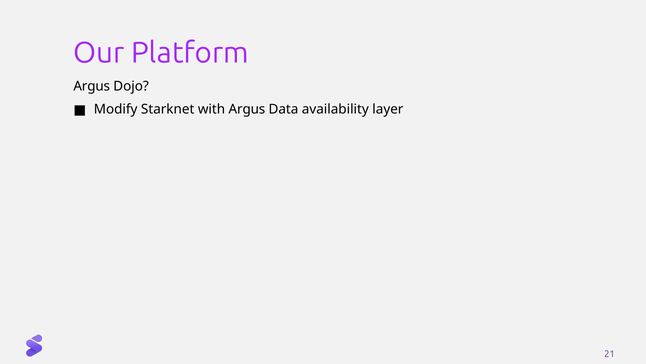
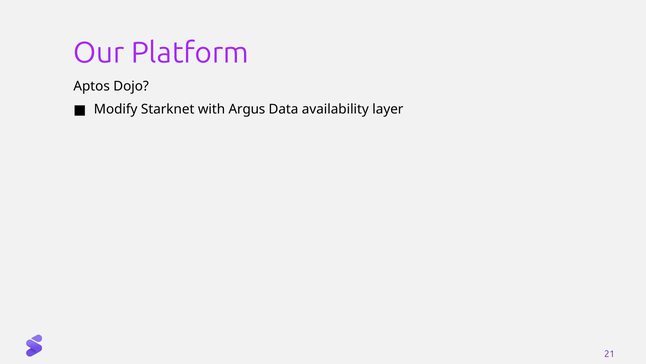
Argus: Argus -> Aptos (92, 86)
